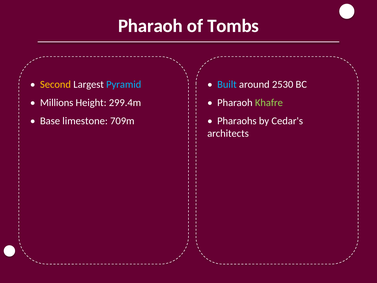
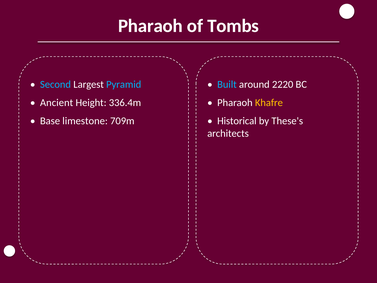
Second colour: yellow -> light blue (55, 84)
2530: 2530 -> 2220 (283, 84)
Millions: Millions -> Ancient (57, 103)
299.4m: 299.4m -> 336.4m (125, 103)
Khafre colour: light green -> yellow (269, 102)
Pharaohs: Pharaohs -> Historical (237, 121)
Cedar's: Cedar's -> These's (287, 121)
